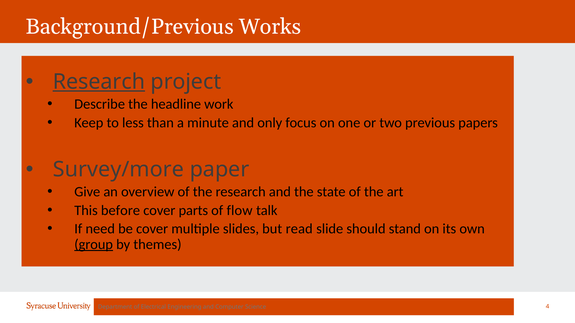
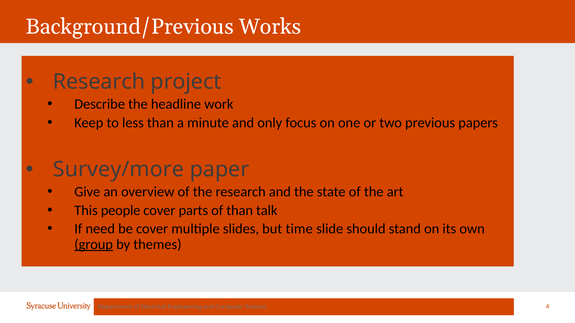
Research underline: present -> none (99, 82)
before: before -> people (121, 211)
of flow: flow -> than (240, 211)
read: read -> time (299, 229)
